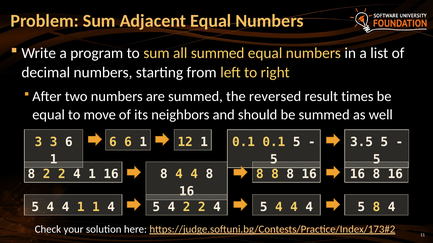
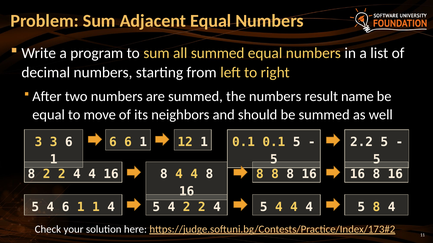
the reversed: reversed -> numbers (275, 97)
times: times -> name (357, 97)
3.5: 3.5 -> 2.2 (362, 142)
2 4 1: 1 -> 4 (92, 175)
4: 4 -> 6 (66, 207)
